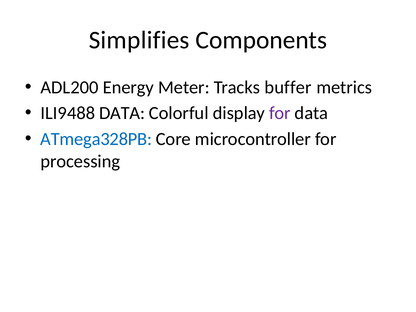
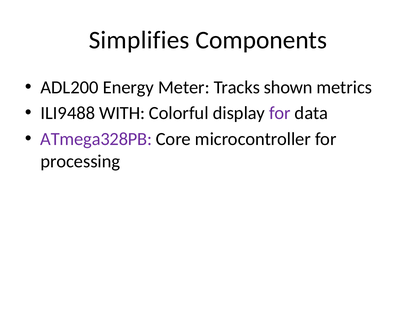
buffer: buffer -> shown (288, 87)
ILI9488 DATA: DATA -> WITH (122, 113)
ATmega328PB colour: blue -> purple (96, 139)
